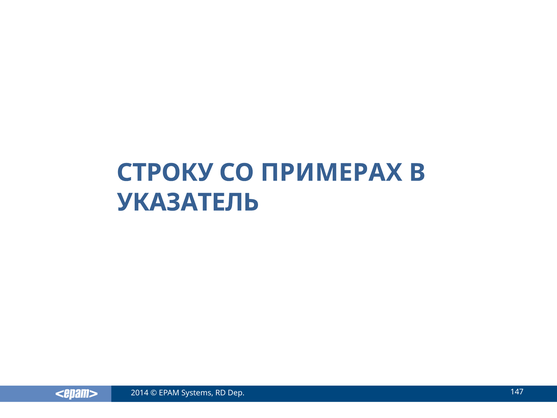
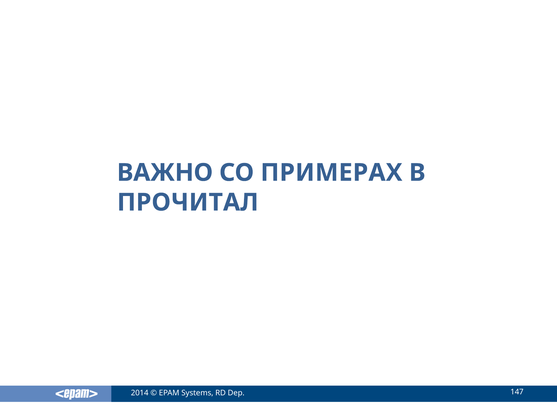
СТРОКУ: СТРОКУ -> ВАЖНО (165, 173)
УКАЗАТЕЛЬ: УКАЗАТЕЛЬ -> ПРОЧИТАЛ (188, 202)
